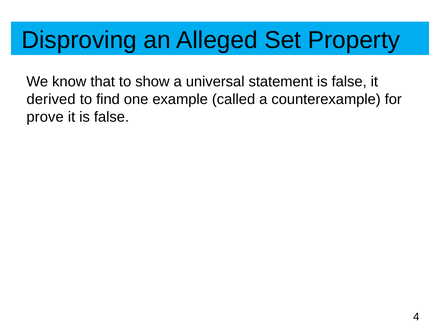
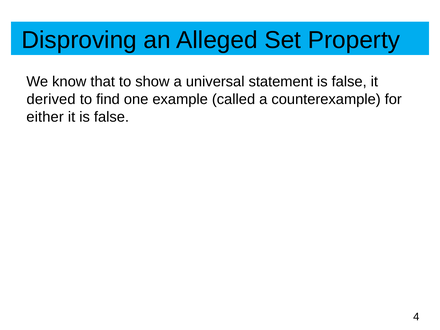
prove: prove -> either (45, 117)
